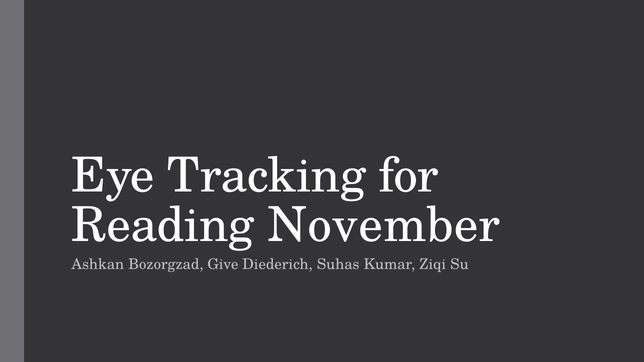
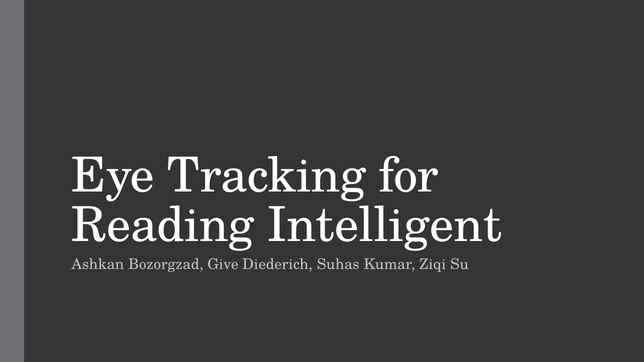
November: November -> Intelligent (384, 225)
